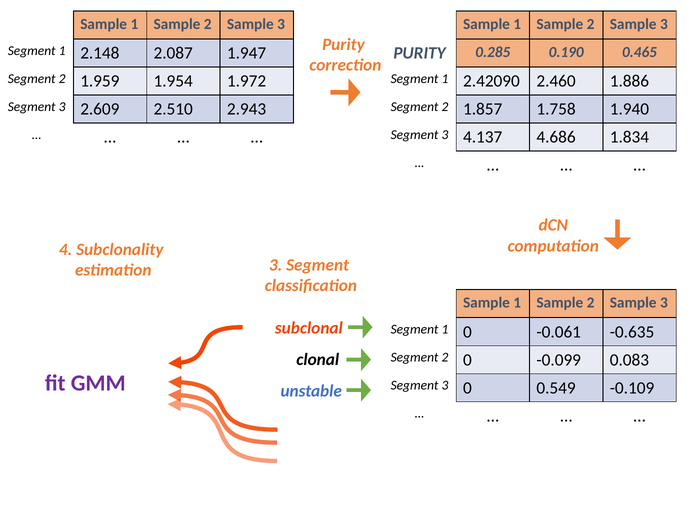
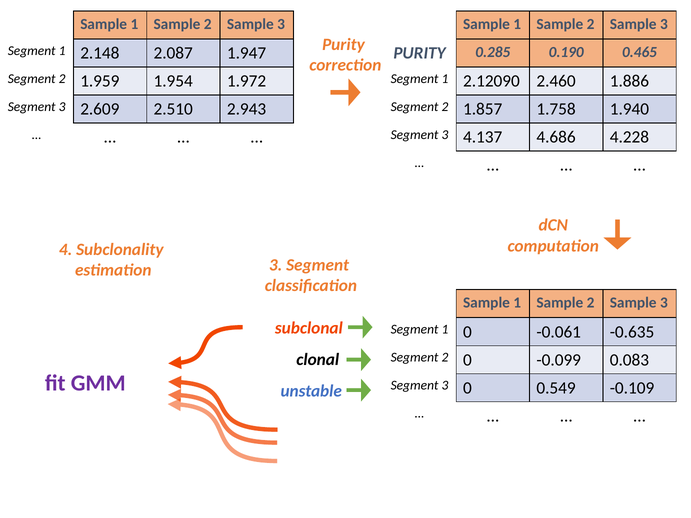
2.42090: 2.42090 -> 2.12090 (491, 81)
1.834: 1.834 -> 4.228 (629, 137)
